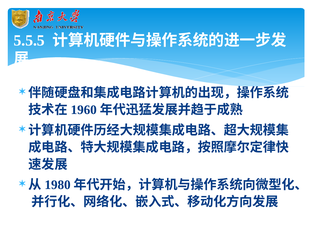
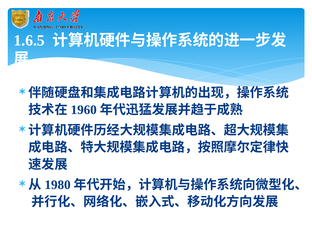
5.5.5: 5.5.5 -> 1.6.5 (29, 40)
